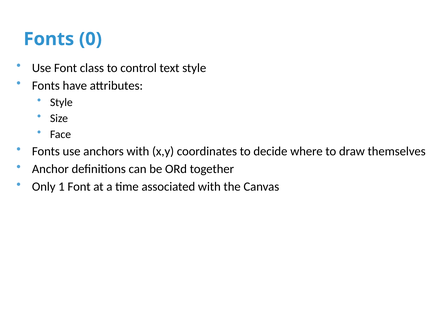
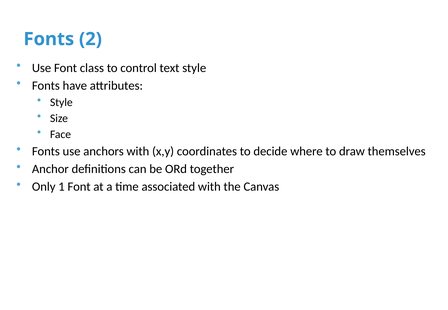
0: 0 -> 2 (90, 39)
